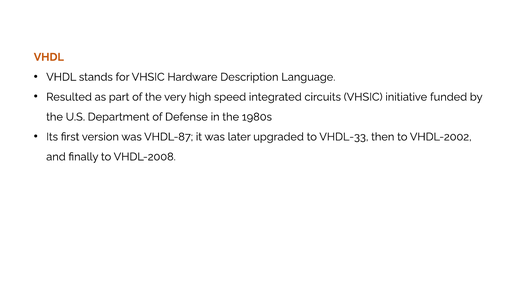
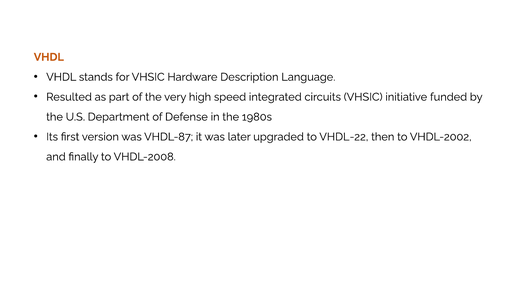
VHDL-33: VHDL-33 -> VHDL-22 (344, 137)
